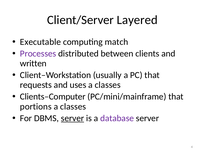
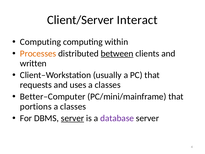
Layered: Layered -> Interact (137, 20)
Executable: Executable -> Computing (40, 42)
match: match -> within (116, 42)
Processes colour: purple -> orange (38, 53)
between underline: none -> present (117, 53)
Clients–Computer: Clients–Computer -> Better–Computer (53, 96)
